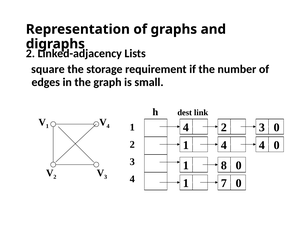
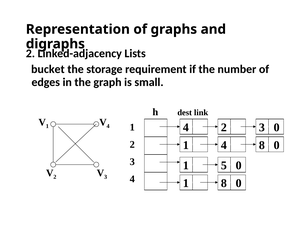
square: square -> bucket (48, 69)
4: 4 -> 8 (262, 145)
8: 8 -> 5 (224, 165)
1 7: 7 -> 8 (224, 183)
